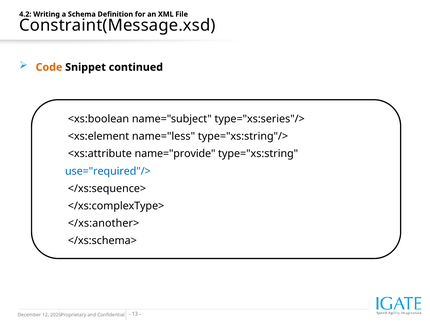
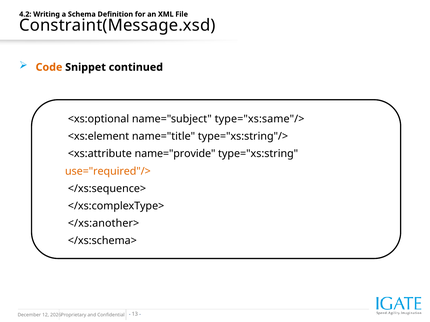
<xs:boolean: <xs:boolean -> <xs:optional (98, 119)
type="xs:series"/>: type="xs:series"/> -> type="xs:same"/> (260, 119)
name="less: name="less -> name="title (164, 137)
use="required"/> colour: blue -> orange (108, 171)
